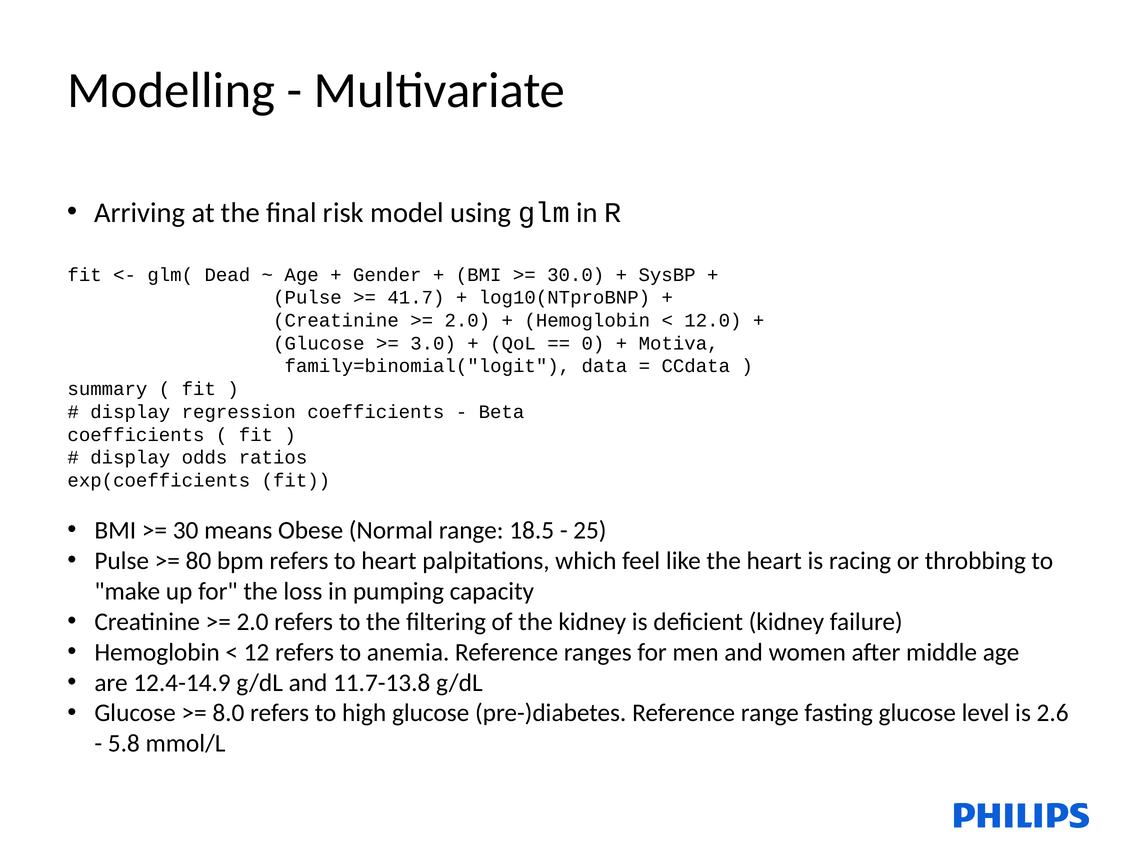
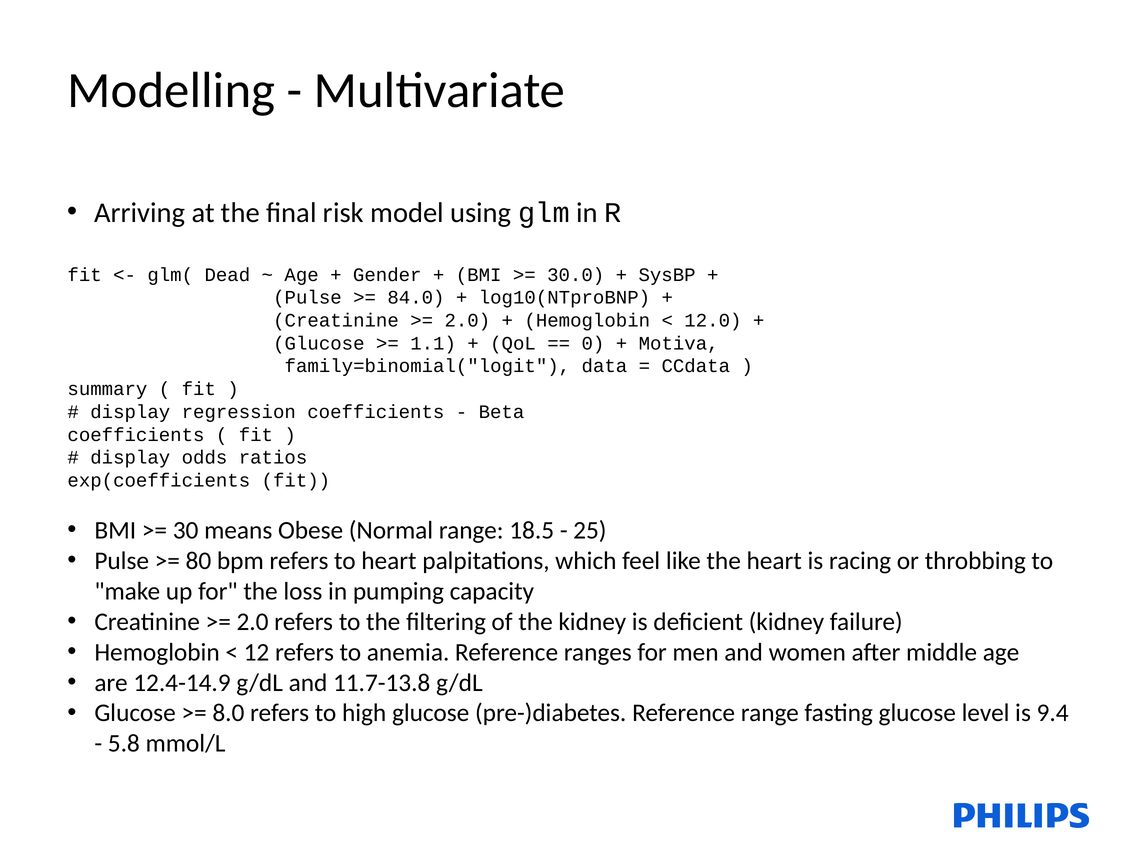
41.7: 41.7 -> 84.0 (416, 298)
3.0: 3.0 -> 1.1 (433, 343)
2.6: 2.6 -> 9.4 (1053, 713)
